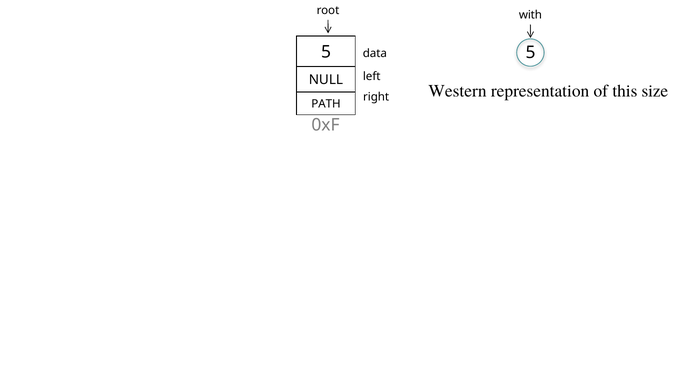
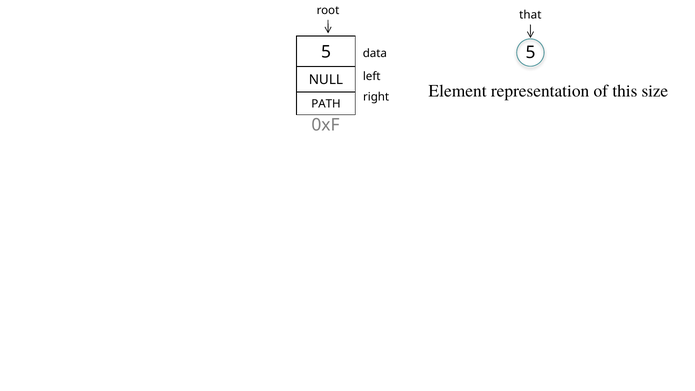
with: with -> that (530, 15)
Western: Western -> Element (458, 91)
